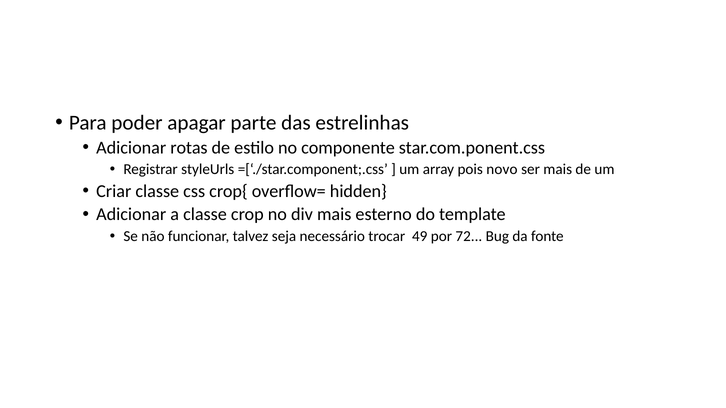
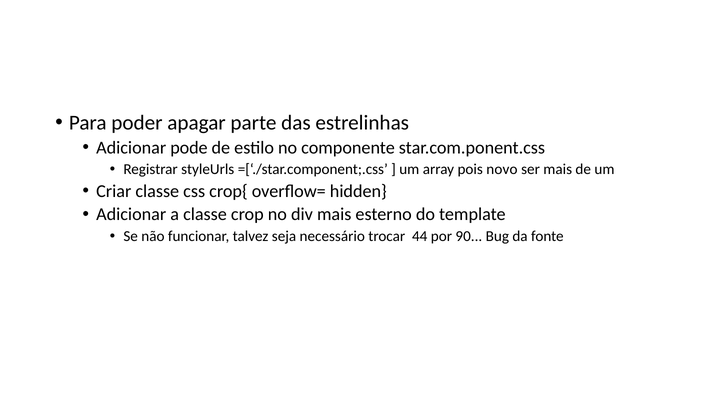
rotas: rotas -> pode (189, 148)
49: 49 -> 44 (420, 236)
72: 72 -> 90 (469, 236)
